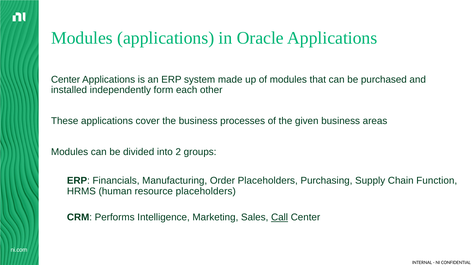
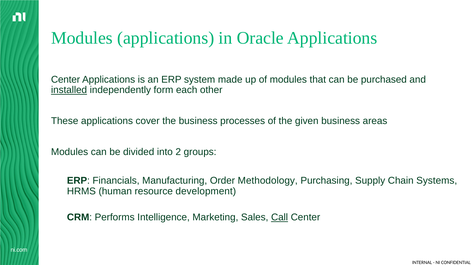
installed underline: none -> present (69, 90)
Order Placeholders: Placeholders -> Methodology (268, 181)
Function: Function -> Systems (437, 181)
resource placeholders: placeholders -> development (206, 191)
